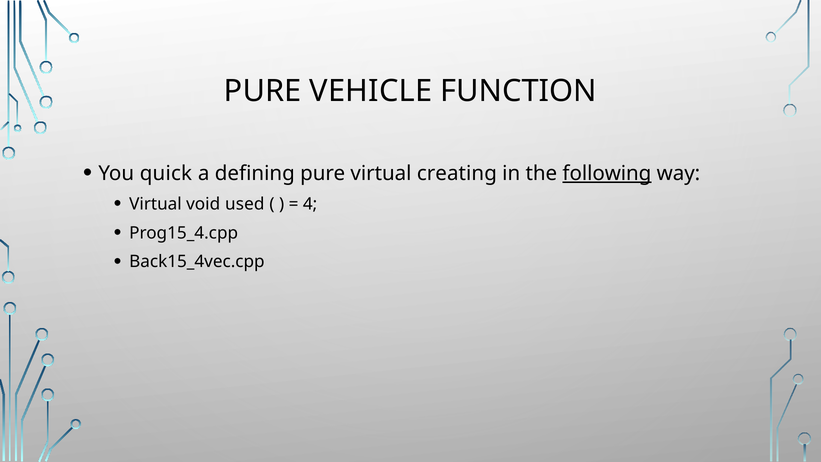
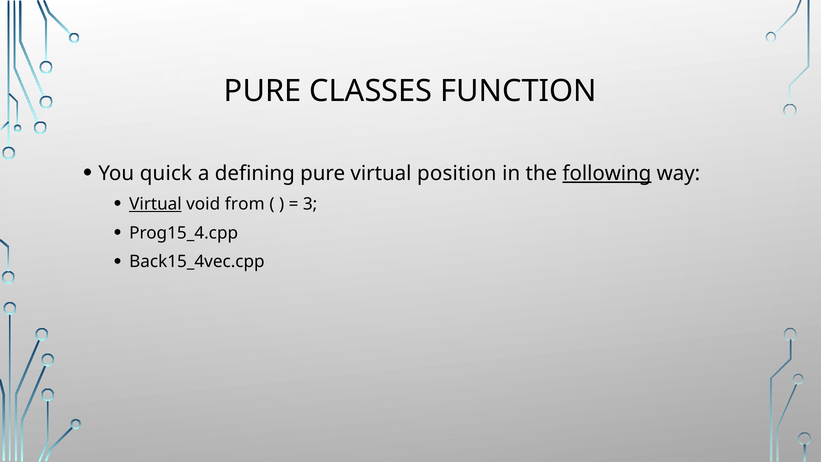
VEHICLE: VEHICLE -> CLASSES (371, 91)
creating: creating -> position (457, 173)
Virtual underline: none -> present (155, 204)
used: used -> from (245, 204)
4: 4 -> 3 (310, 204)
